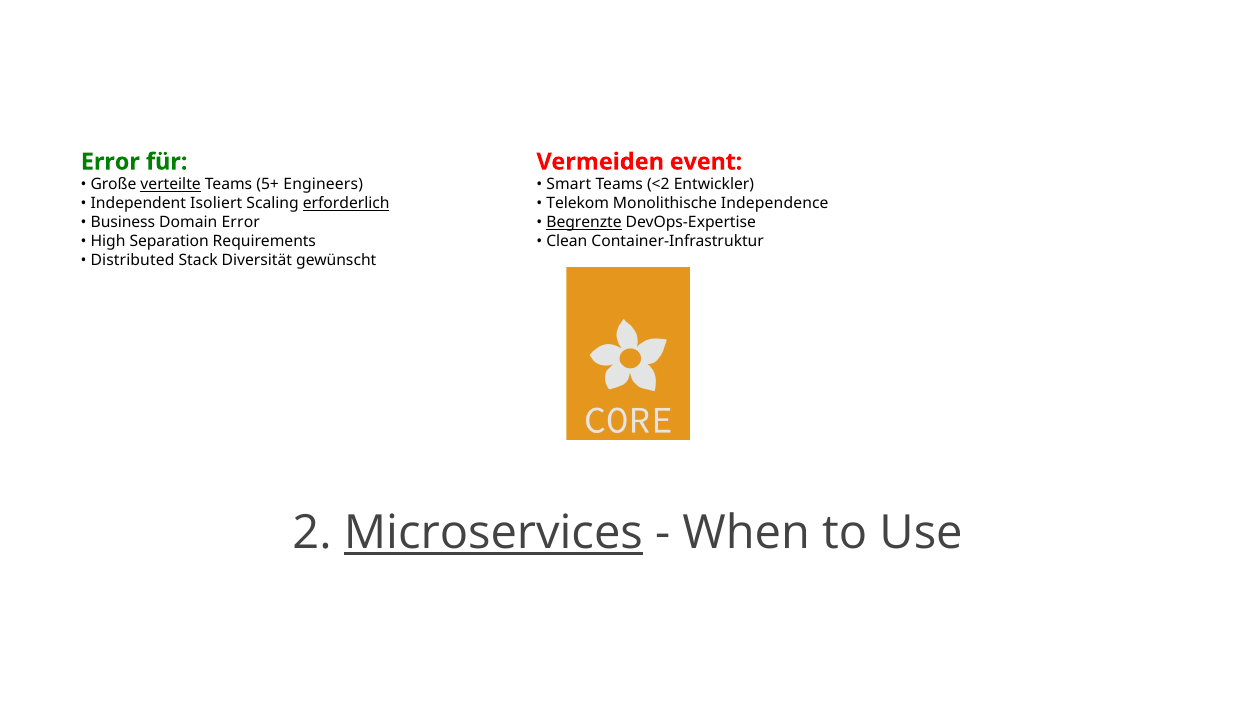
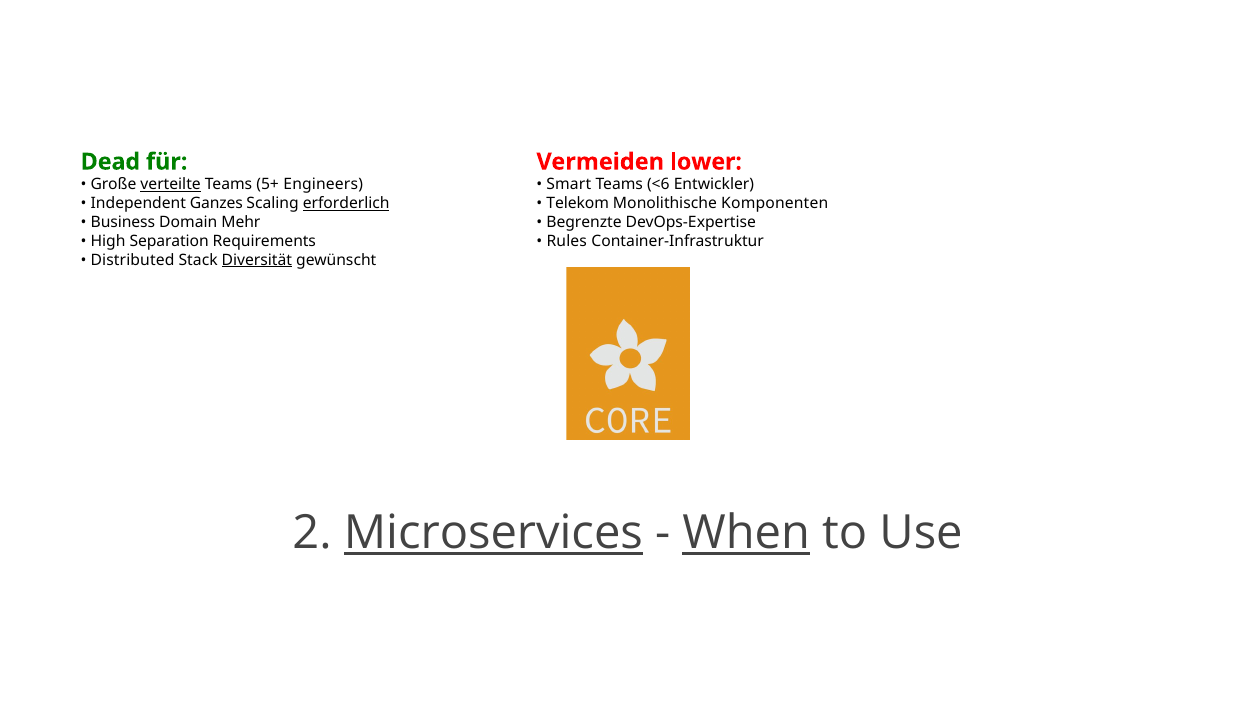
Error: Error -> Dead (110, 162)
event: event -> lower (706, 162)
<2: <2 -> <6 (658, 185)
Isoliert: Isoliert -> Ganzes (216, 204)
Independence: Independence -> Komponenten (775, 204)
Domain Error: Error -> Mehr (241, 222)
Begrenzte underline: present -> none (584, 222)
Clean: Clean -> Rules (567, 241)
Diversität underline: none -> present (257, 260)
When underline: none -> present (746, 533)
